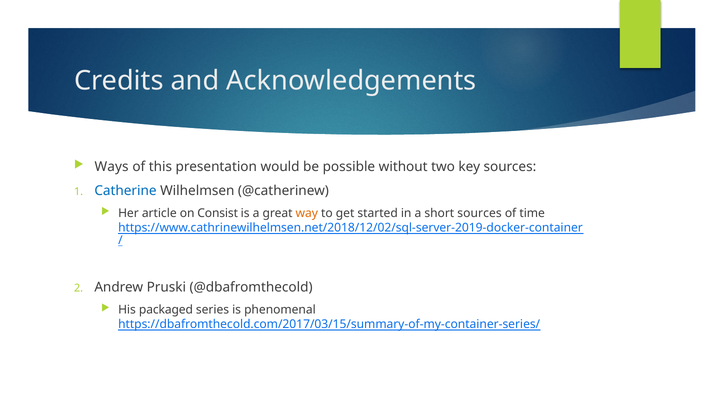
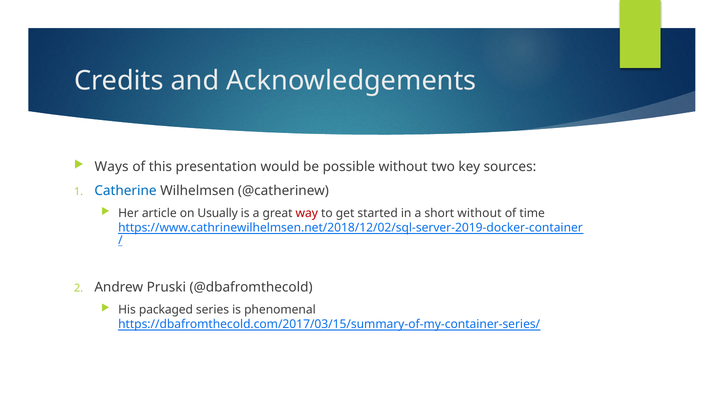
Consist: Consist -> Usually (218, 213)
way colour: orange -> red (307, 213)
short sources: sources -> without (479, 213)
